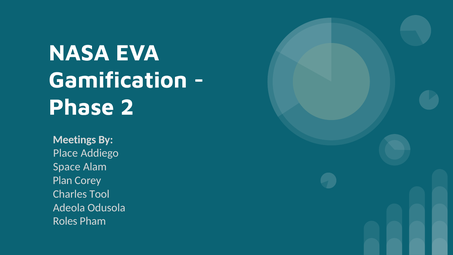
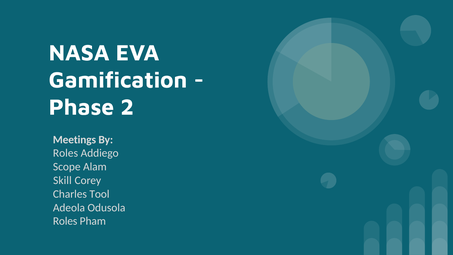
Place: Place -> Roles (66, 153)
Space: Space -> Scope (67, 167)
Plan: Plan -> Skill (62, 180)
